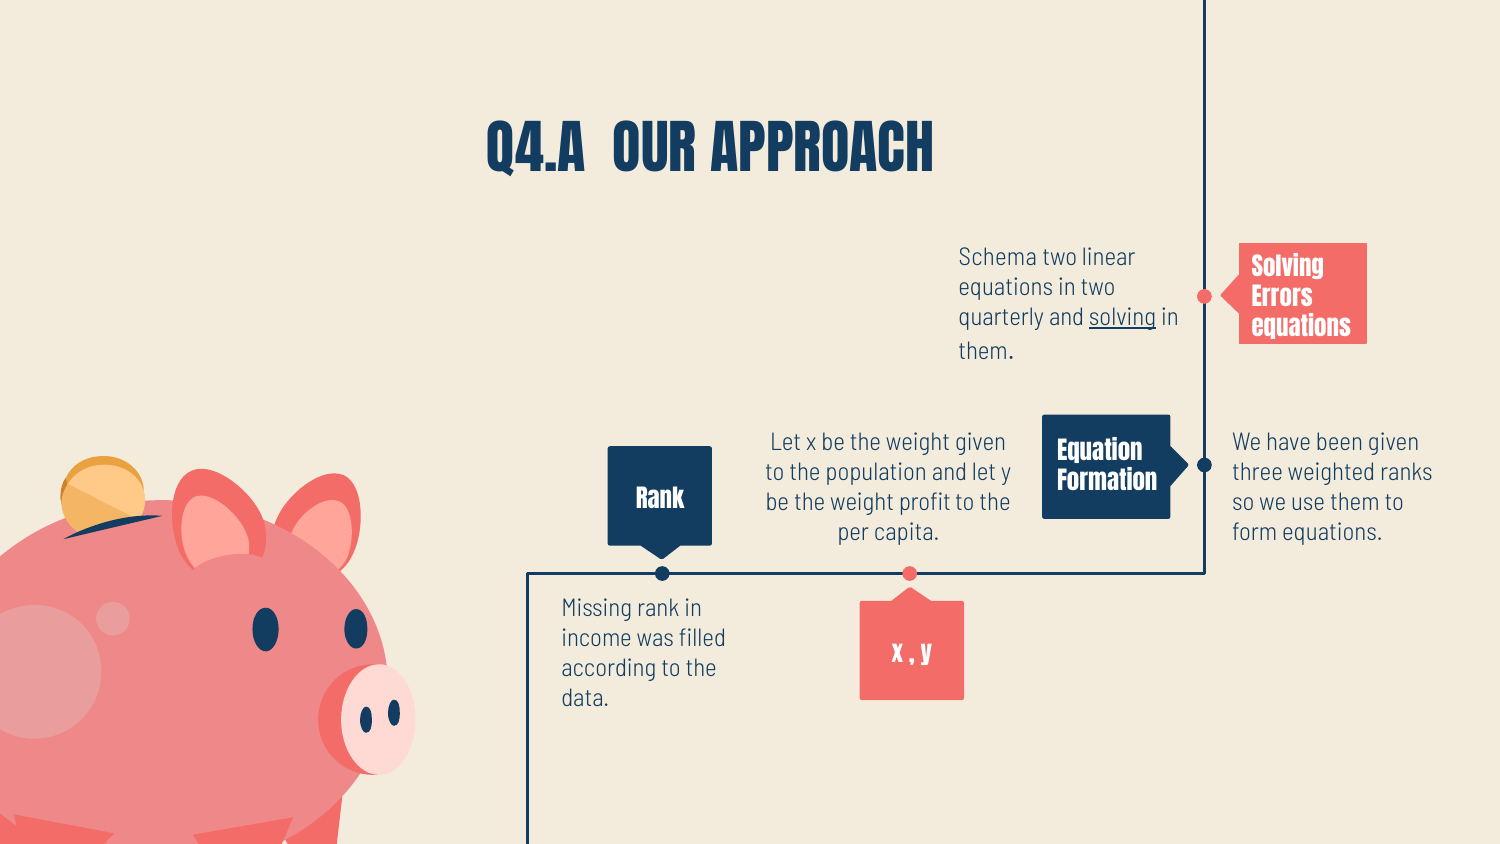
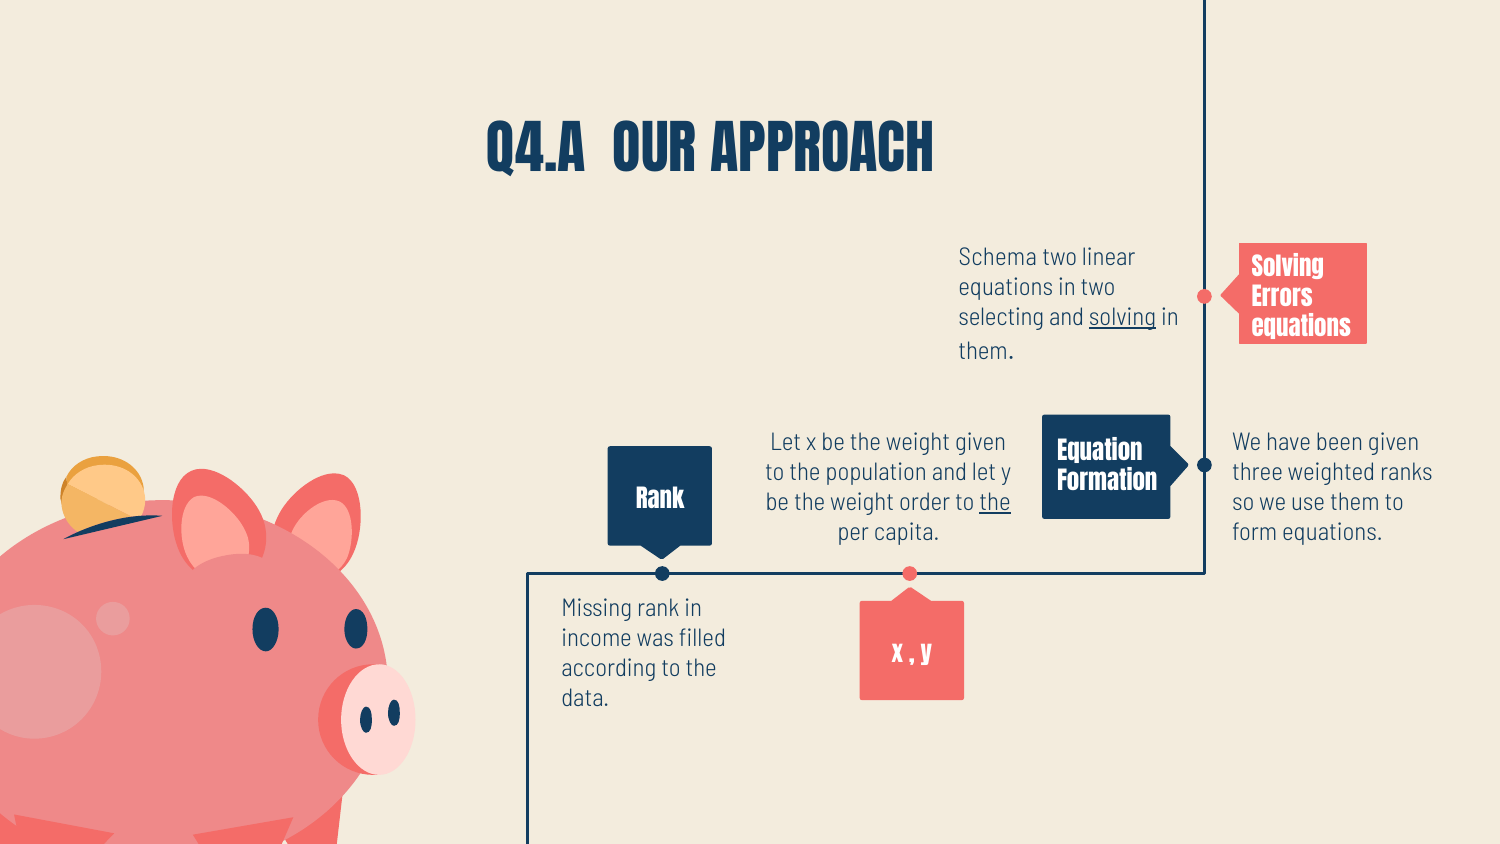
quarterly: quarterly -> selecting (1001, 317)
profit: profit -> order (925, 502)
the underline: none -> present (995, 502)
